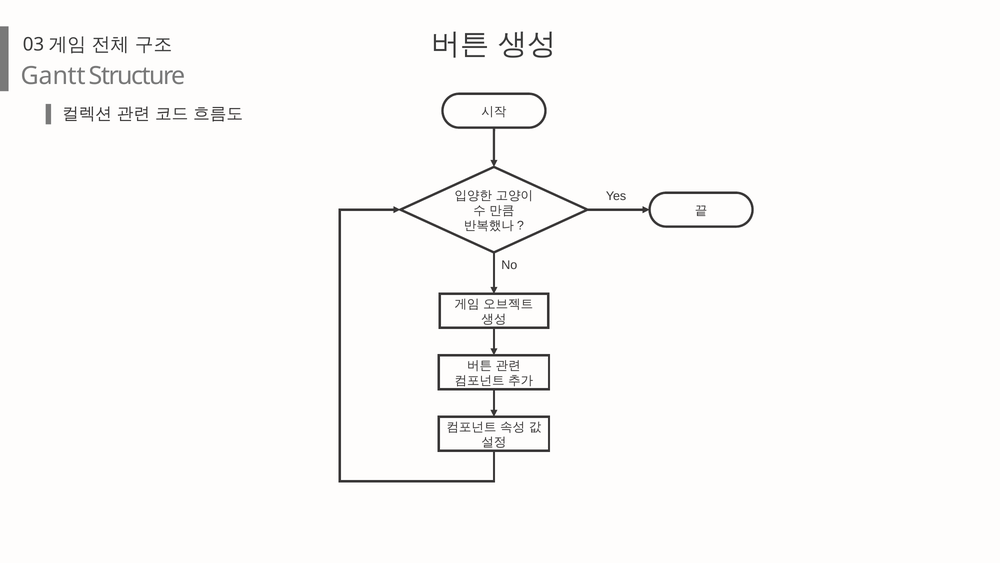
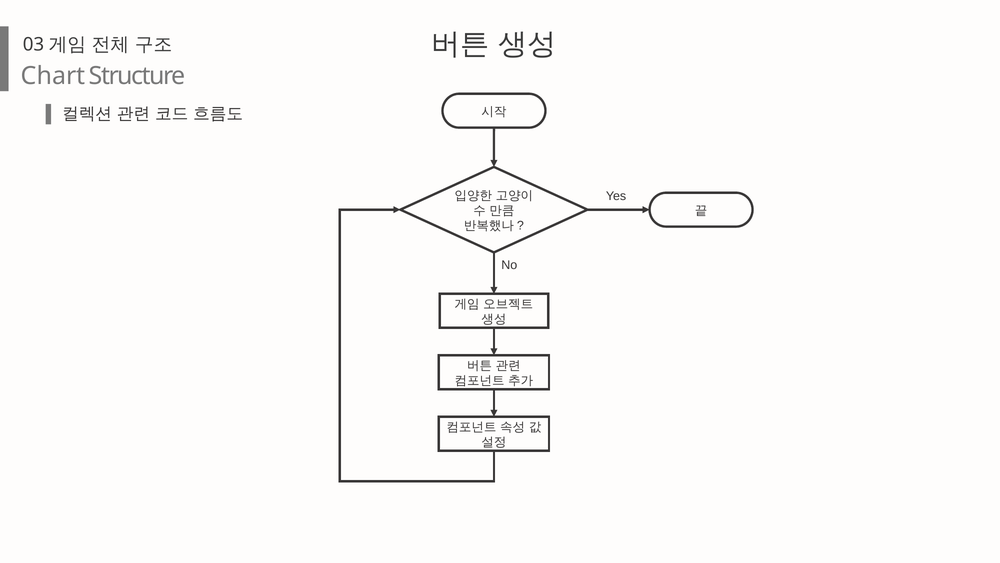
Gantt: Gantt -> Chart (53, 76)
